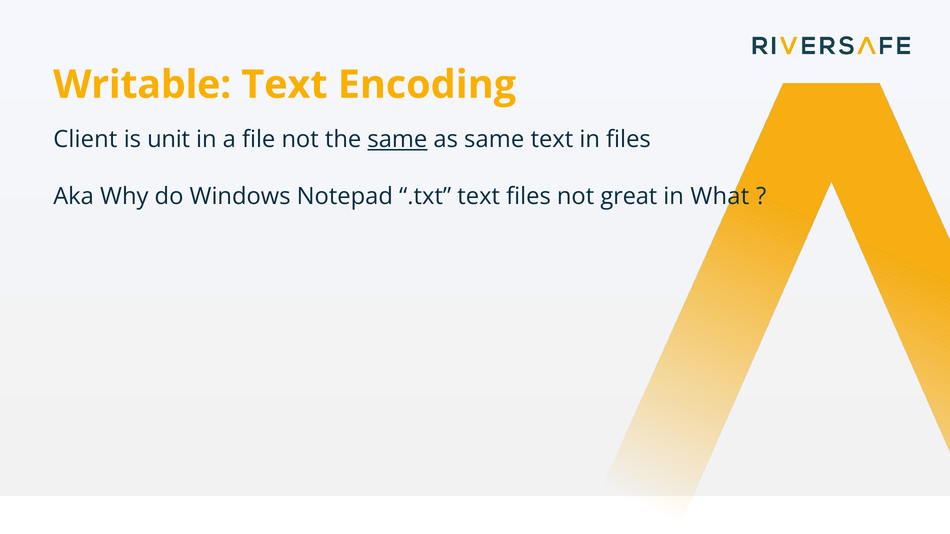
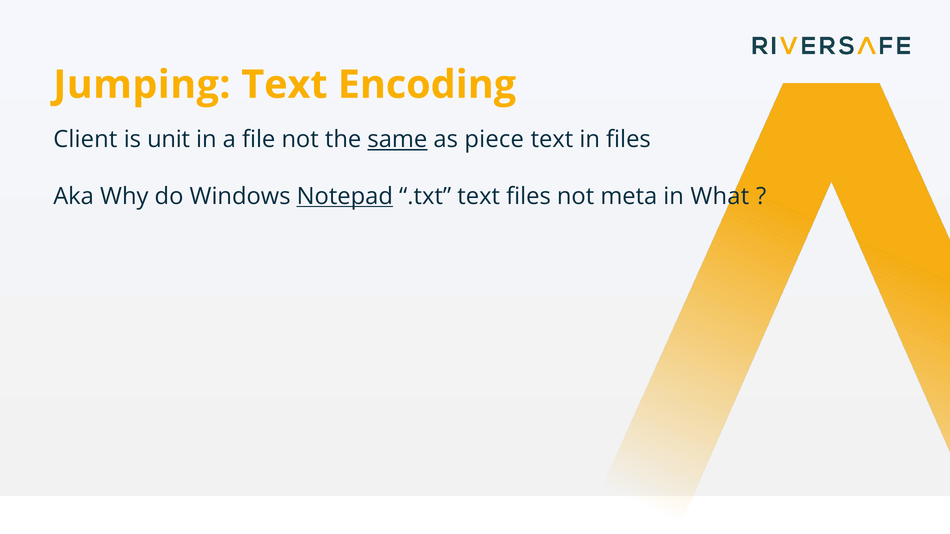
Writable: Writable -> Jumping (142, 85)
as same: same -> piece (494, 139)
Notepad underline: none -> present (345, 196)
great: great -> meta (629, 196)
